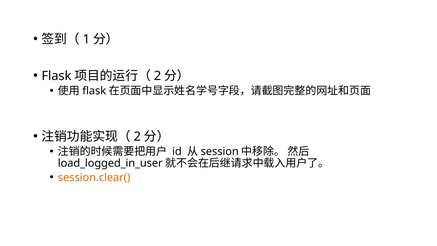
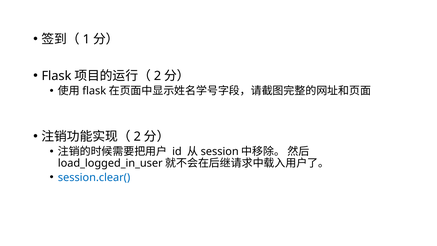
session.clear( colour: orange -> blue (94, 177)
